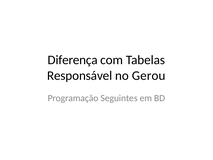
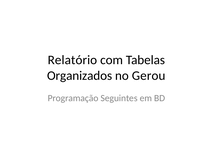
Diferença: Diferença -> Relatório (72, 60)
Responsável: Responsável -> Organizados (80, 75)
